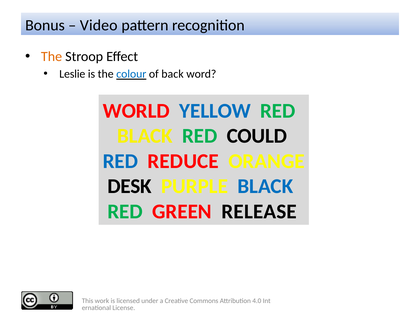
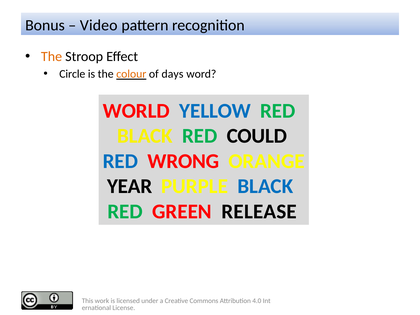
Leslie: Leslie -> Circle (72, 74)
colour colour: blue -> orange (131, 74)
back: back -> days (172, 74)
REDUCE: REDUCE -> WRONG (183, 161)
DESK: DESK -> YEAR (130, 186)
